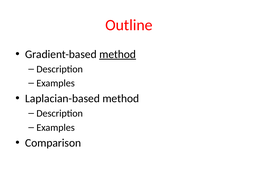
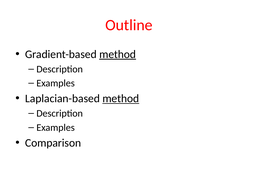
method underline: none -> present (121, 98)
